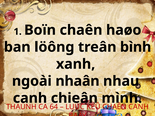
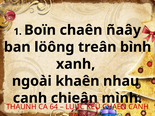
haøo: haøo -> ñaây (124, 30)
nhaân: nhaân -> khaên (77, 81)
